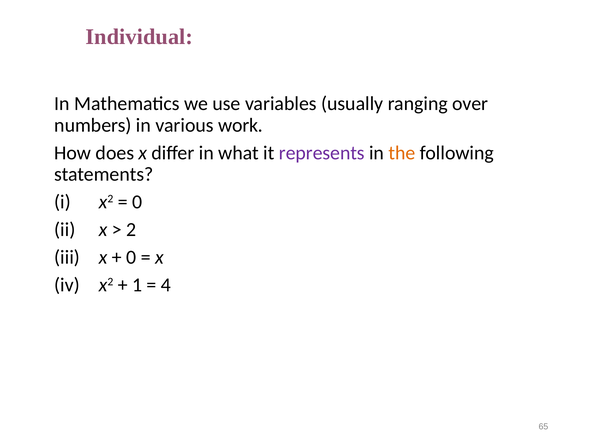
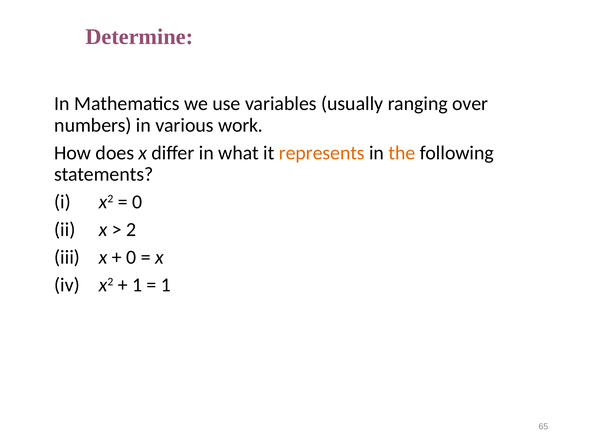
Individual: Individual -> Determine (139, 37)
represents colour: purple -> orange (322, 153)
4: 4 -> 1 (166, 284)
